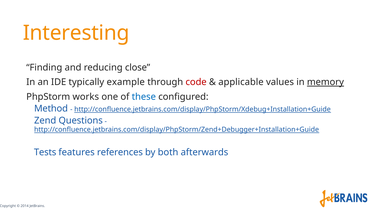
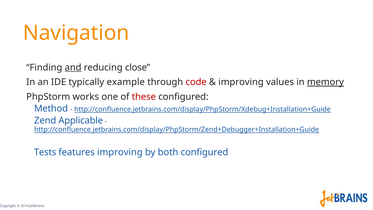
Interesting: Interesting -> Navigation (76, 33)
and underline: none -> present (73, 67)
applicable: applicable -> improving (241, 82)
these colour: blue -> red (144, 97)
Questions: Questions -> Applicable (81, 120)
features references: references -> improving (120, 152)
both afterwards: afterwards -> configured (204, 152)
